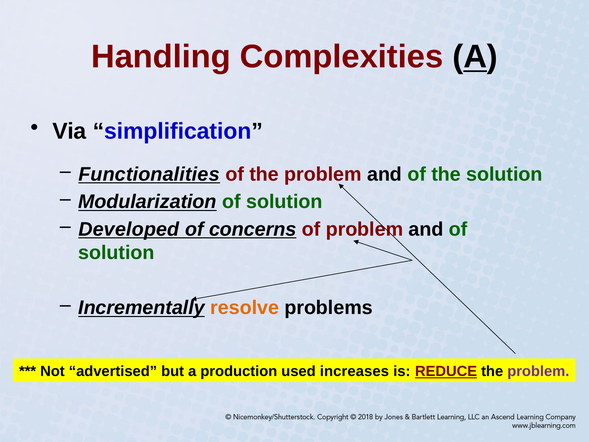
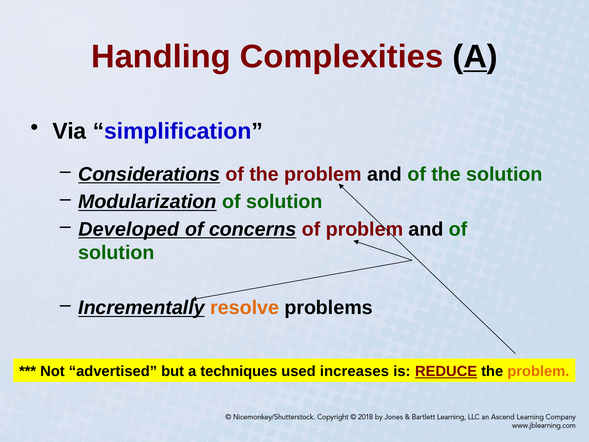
Functionalities: Functionalities -> Considerations (149, 174)
production: production -> techniques (239, 371)
problem colour: purple -> orange (538, 371)
